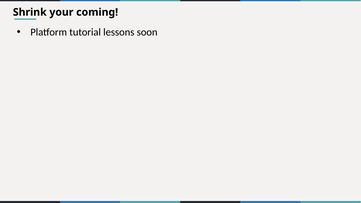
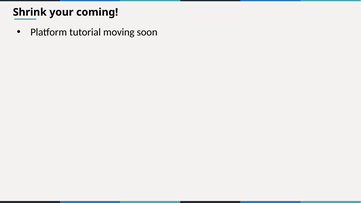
lessons: lessons -> moving (119, 32)
